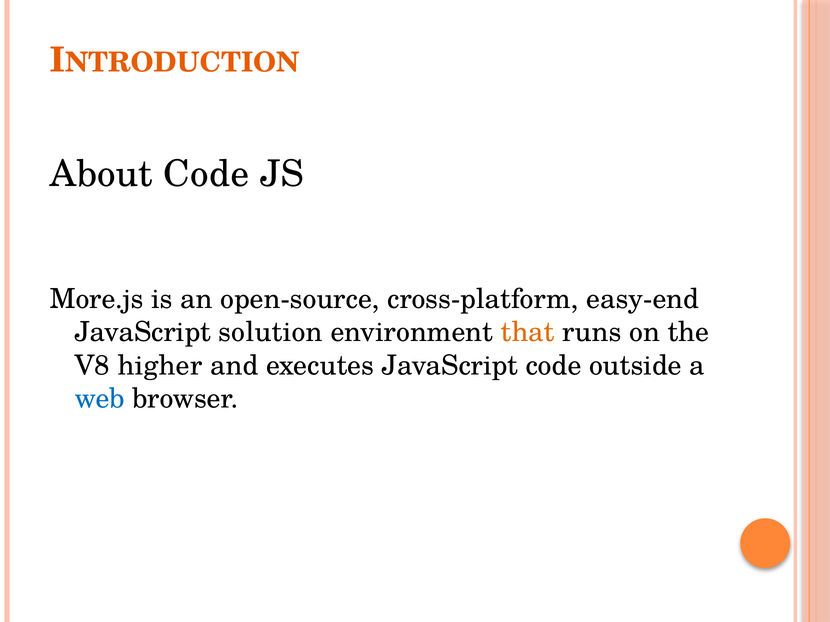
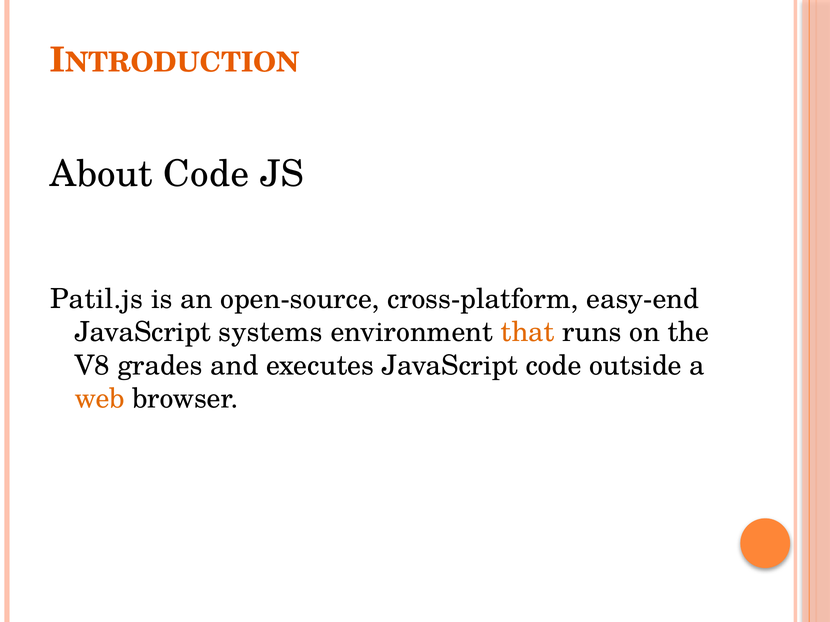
More.js: More.js -> Patil.js (96, 299)
solution: solution -> systems (271, 333)
higher: higher -> grades (160, 366)
web colour: blue -> orange (100, 399)
